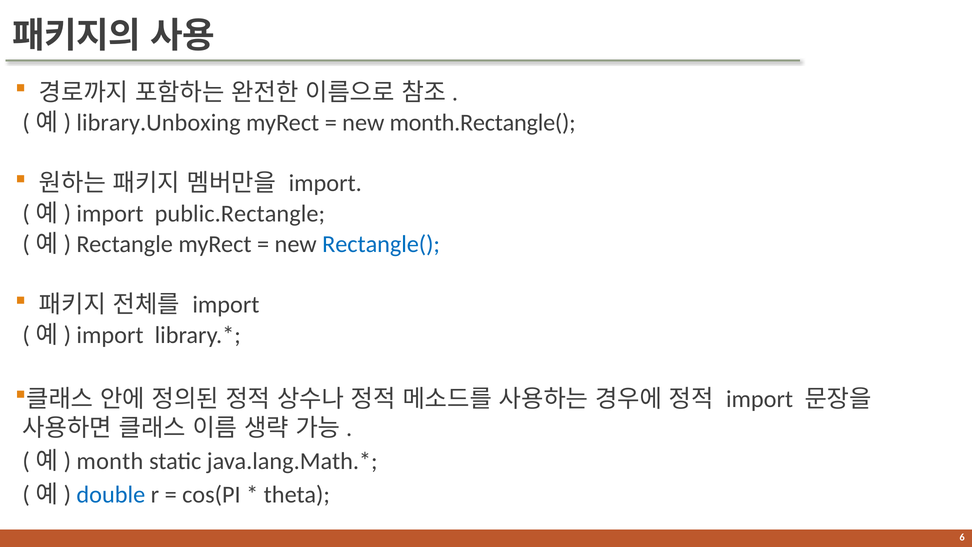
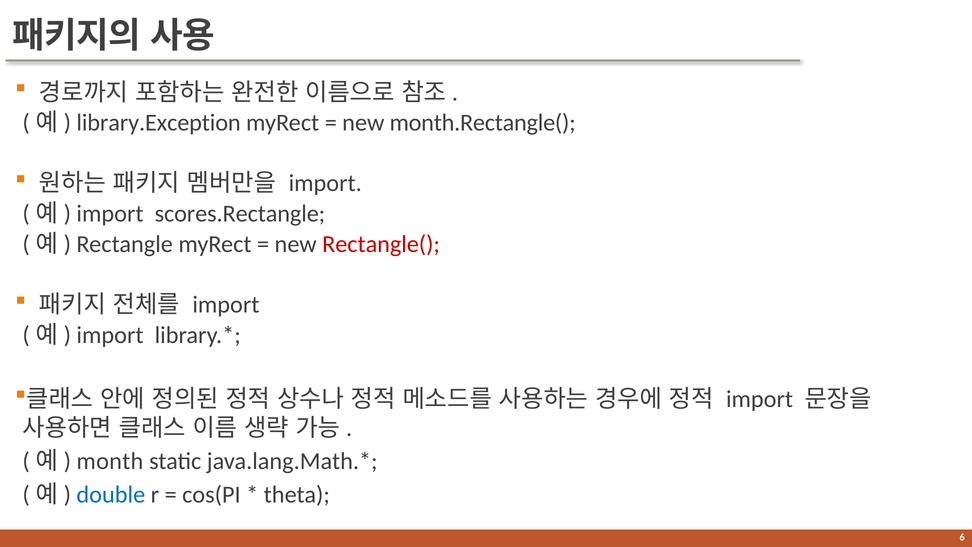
library.Unboxing: library.Unboxing -> library.Exception (159, 123)
public.Rectangle: public.Rectangle -> scores.Rectangle (240, 214)
Rectangle( colour: blue -> red (381, 244)
